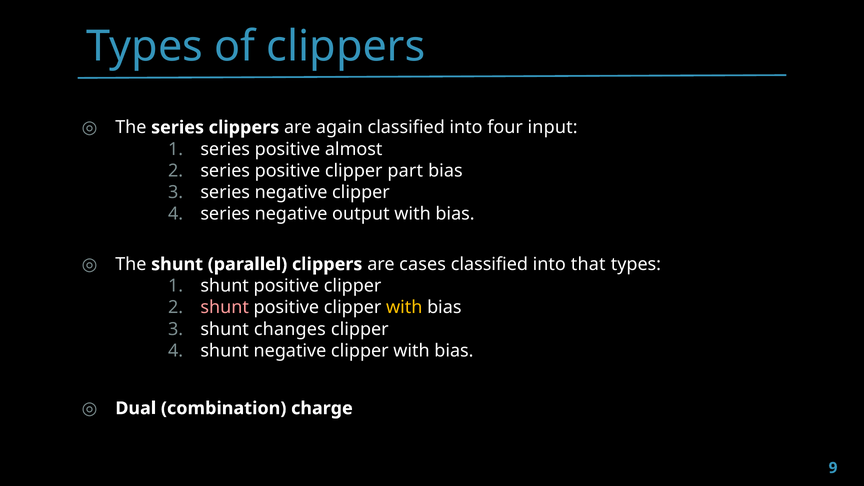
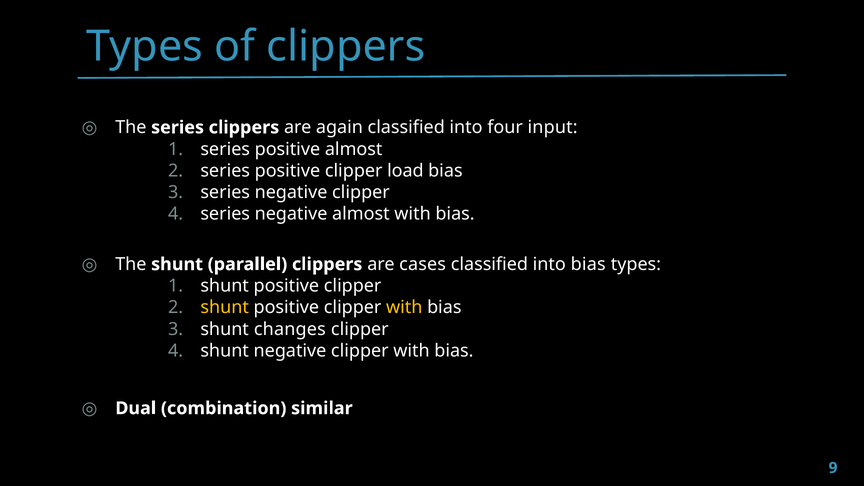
part: part -> load (405, 171)
negative output: output -> almost (361, 214)
into that: that -> bias (588, 264)
shunt colour: pink -> yellow (225, 307)
charge: charge -> similar (322, 408)
